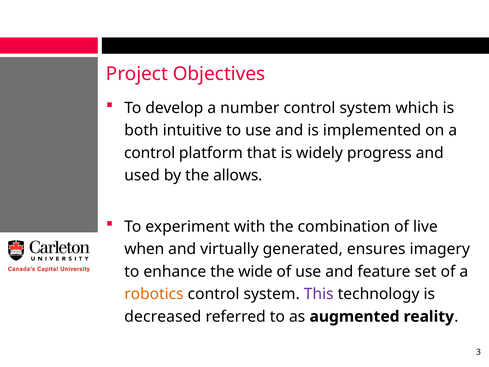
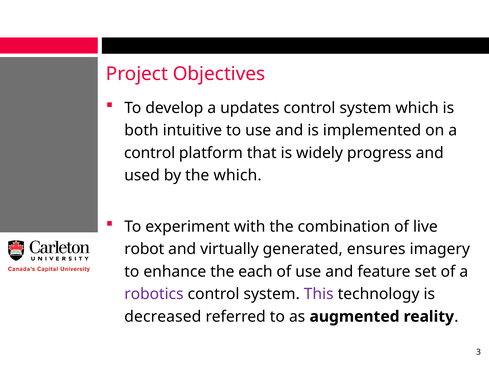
number: number -> updates (250, 108)
the allows: allows -> which (238, 175)
when: when -> robot (144, 249)
wide: wide -> each (255, 271)
robotics colour: orange -> purple (154, 294)
